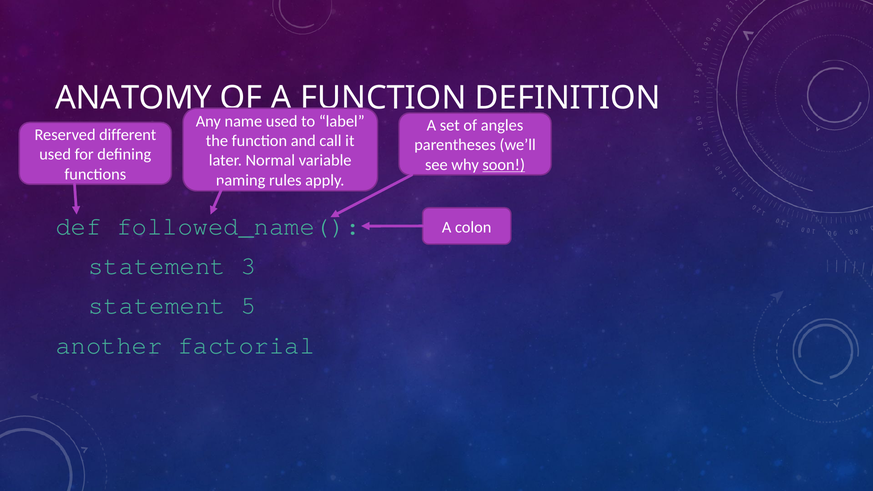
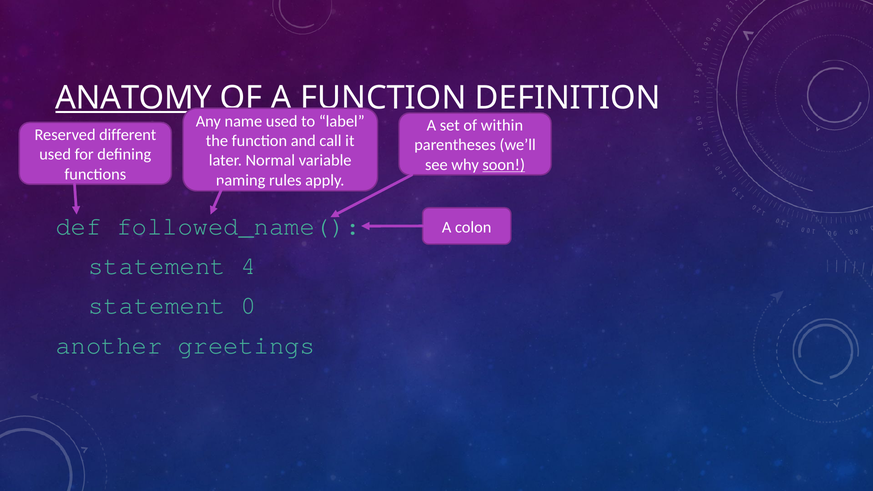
ANATOMY underline: none -> present (134, 98)
angles: angles -> within (502, 125)
3: 3 -> 4 (248, 266)
5: 5 -> 0 (248, 306)
factorial: factorial -> greetings (246, 345)
